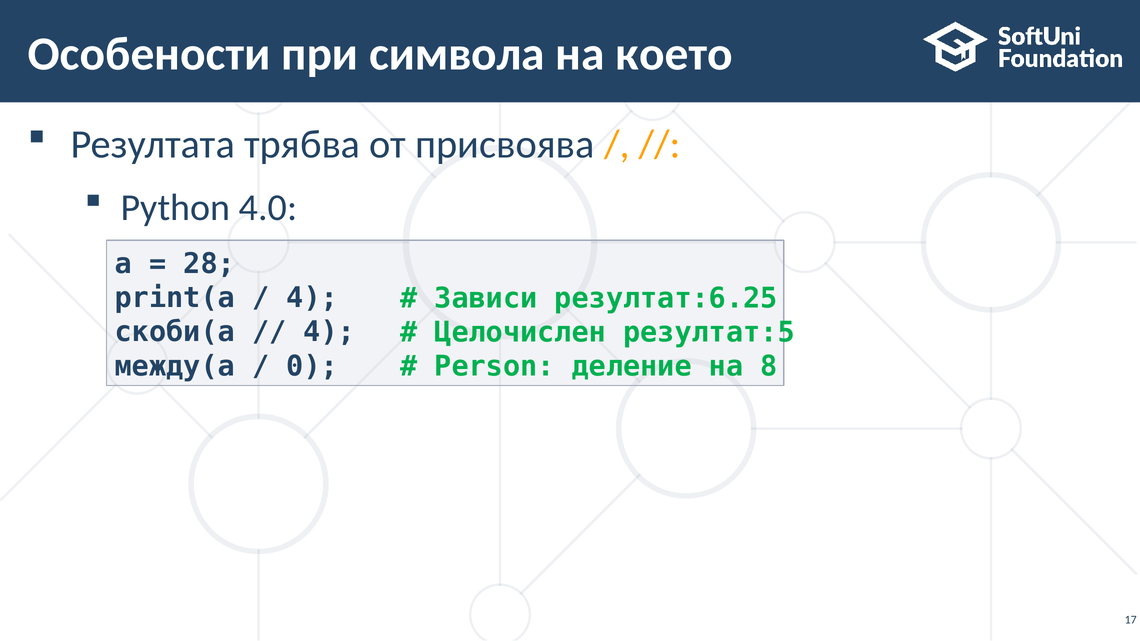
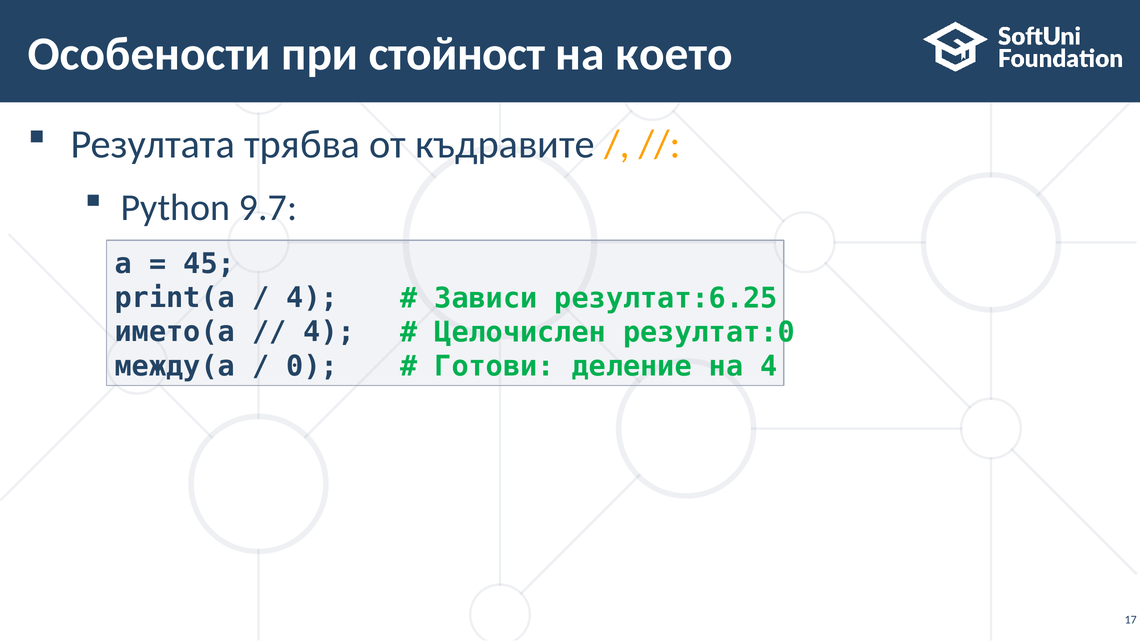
символа: символа -> стойност (457, 54)
присвоява: присвоява -> къдравите (505, 145)
4.0: 4.0 -> 9.7 (268, 208)
28: 28 -> 45 (209, 264)
скоби(a: скоби(a -> името(a (175, 332)
резултат:5: резултат:5 -> резултат:0 (709, 333)
Person: Person -> Готови (494, 367)
на 8: 8 -> 4 (769, 367)
